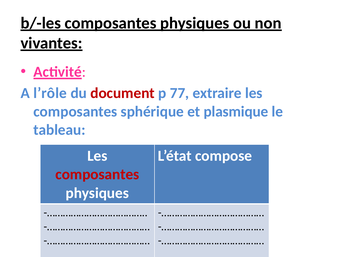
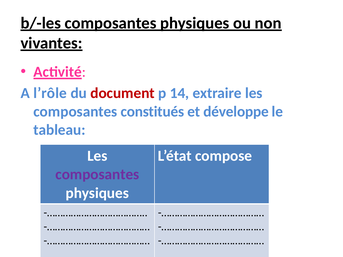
77: 77 -> 14 (179, 93)
sphérique: sphérique -> constitués (152, 112)
plasmique: plasmique -> développe (236, 112)
composantes colour: red -> purple (97, 175)
